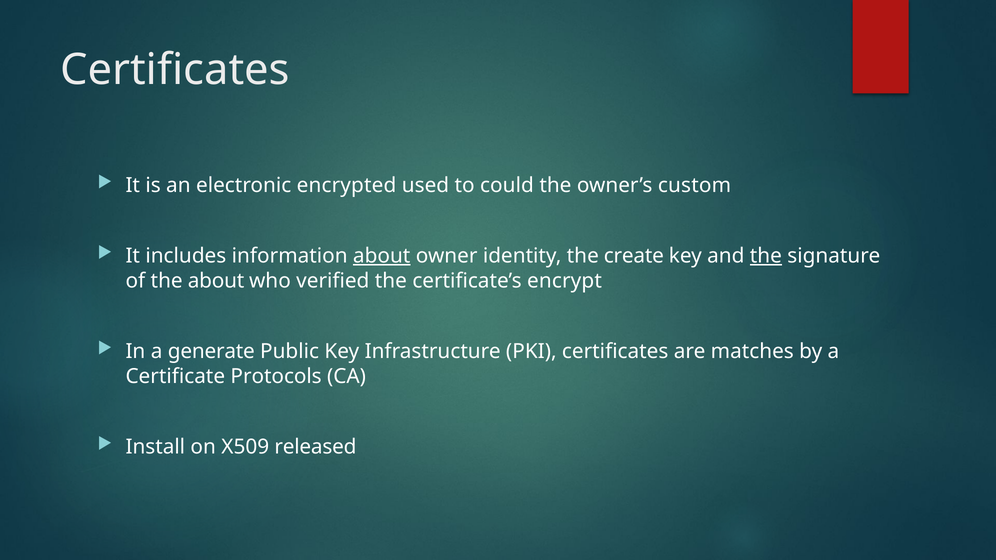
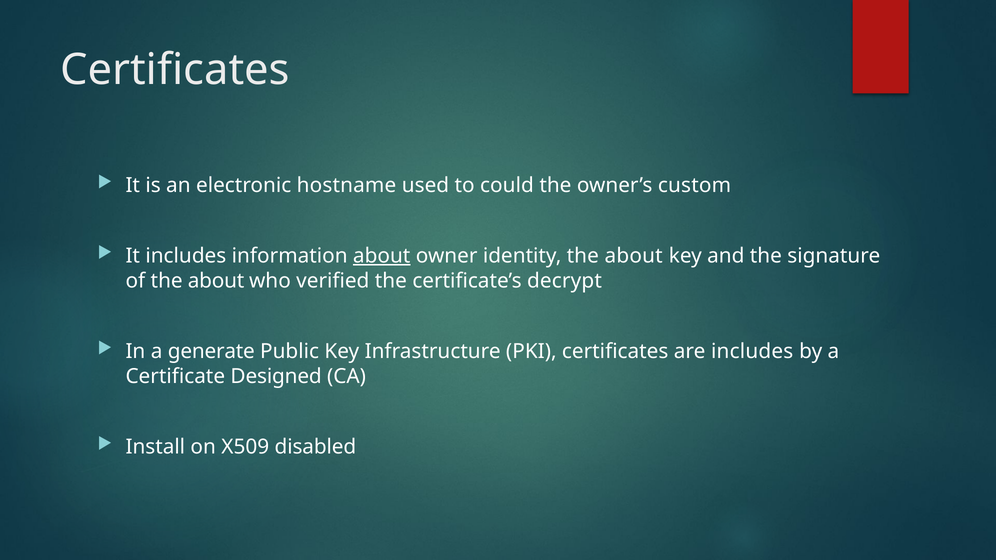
encrypted: encrypted -> hostname (346, 185)
identity the create: create -> about (634, 256)
the underline: present -> none (766, 256)
encrypt: encrypt -> decrypt (564, 281)
are matches: matches -> includes (752, 352)
Protocols: Protocols -> Designed (276, 376)
released: released -> disabled (315, 447)
